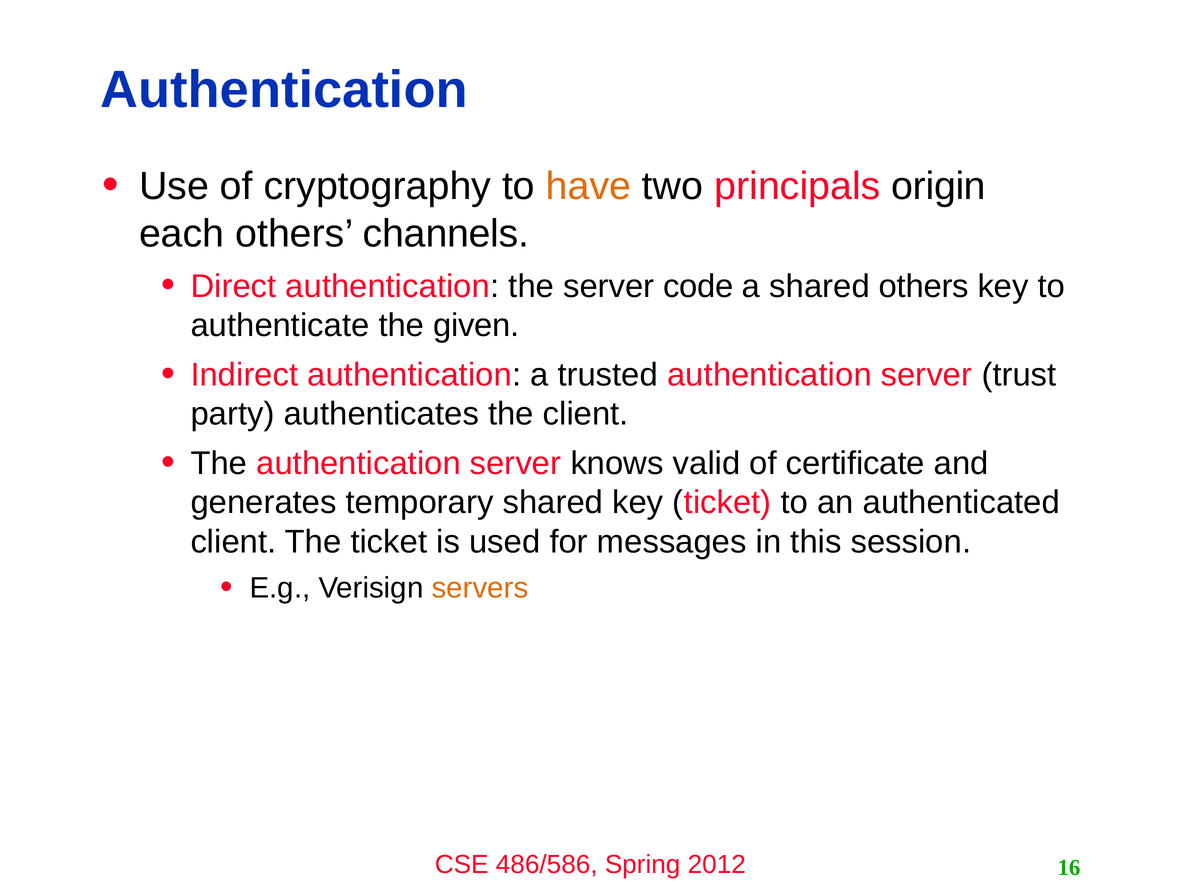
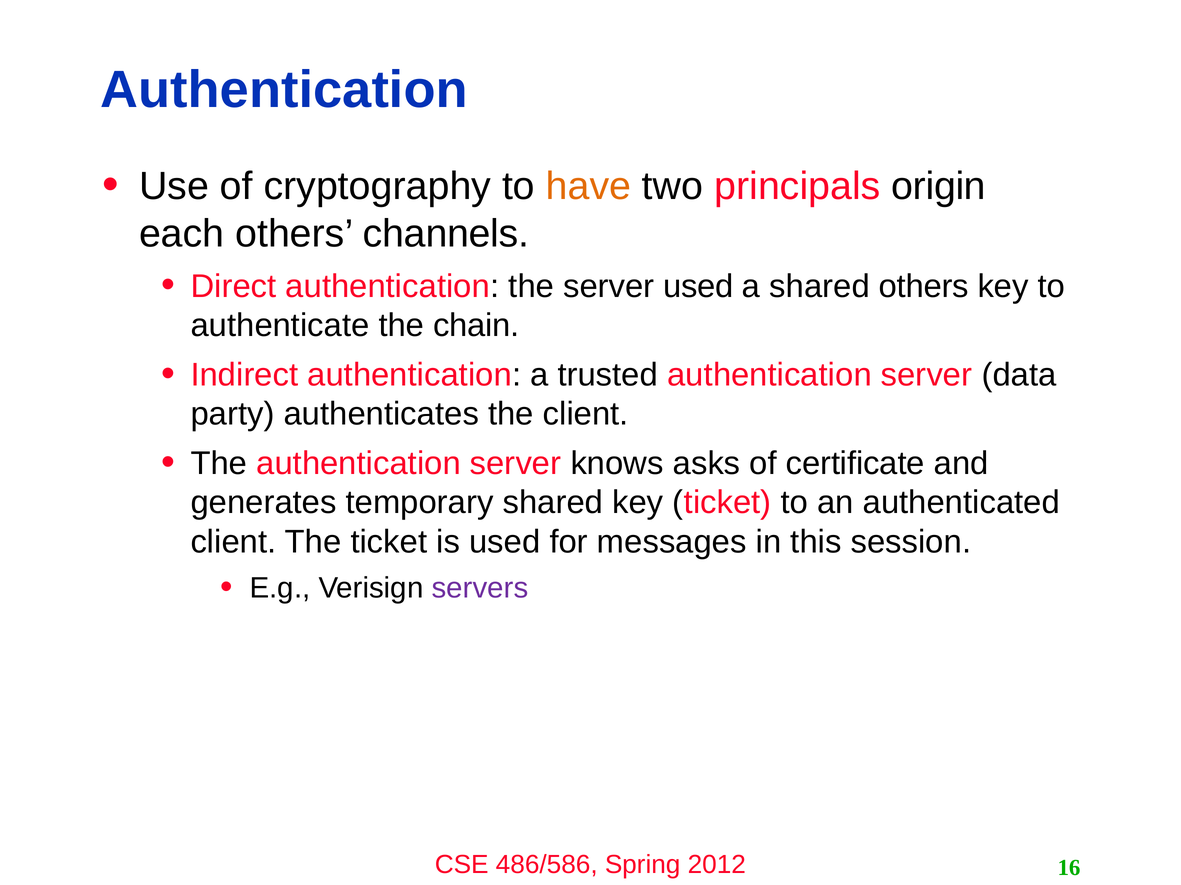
server code: code -> used (698, 286)
given: given -> chain (476, 326)
trust: trust -> data (1019, 375)
valid: valid -> asks (707, 464)
servers colour: orange -> purple (480, 589)
